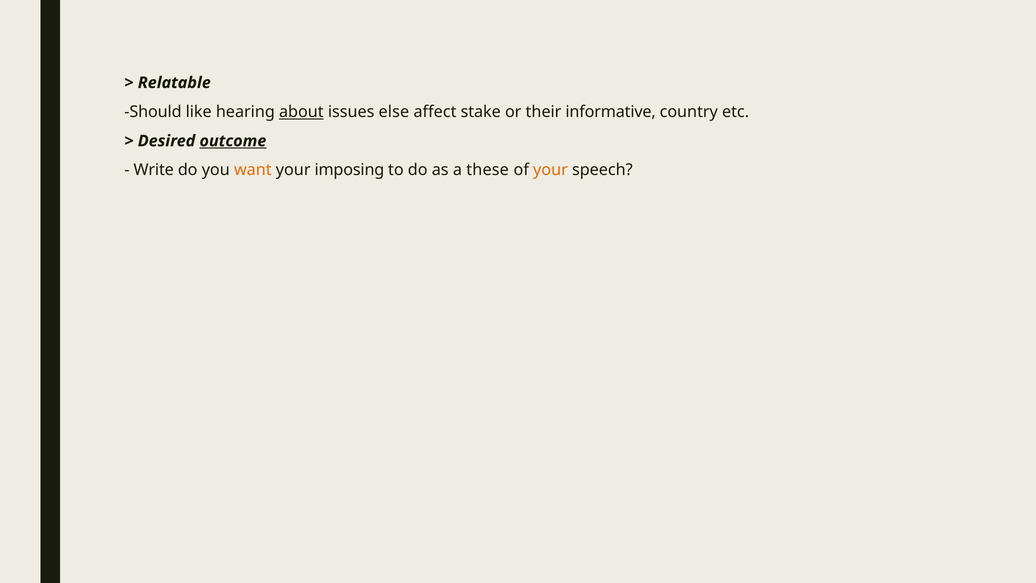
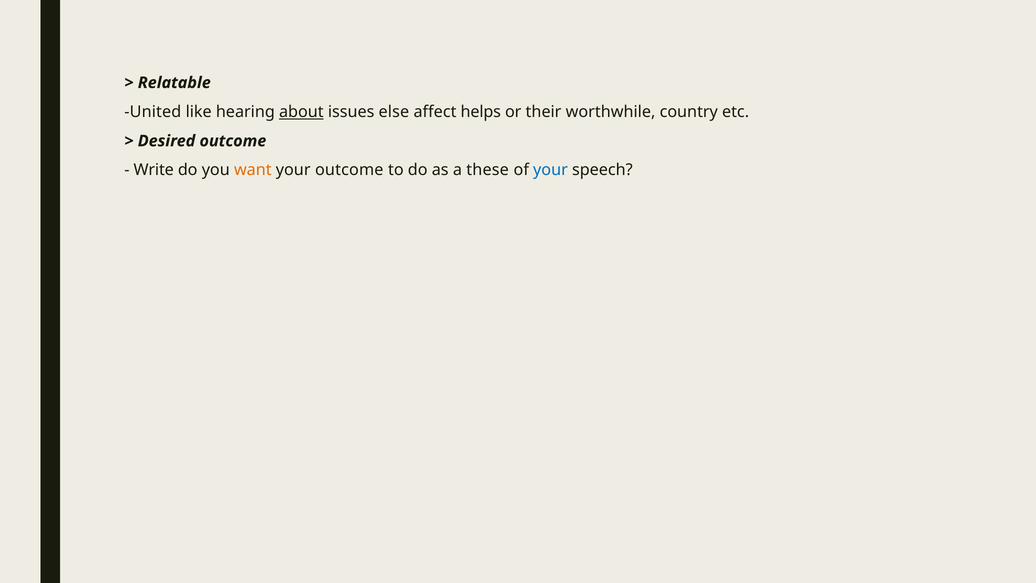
Should: Should -> United (153, 112)
stake: stake -> helps (481, 112)
informative: informative -> worthwhile (611, 112)
outcome underline: present -> none (233, 141)
your imposing: imposing -> outcome (349, 170)
your colour: orange -> blue (550, 170)
